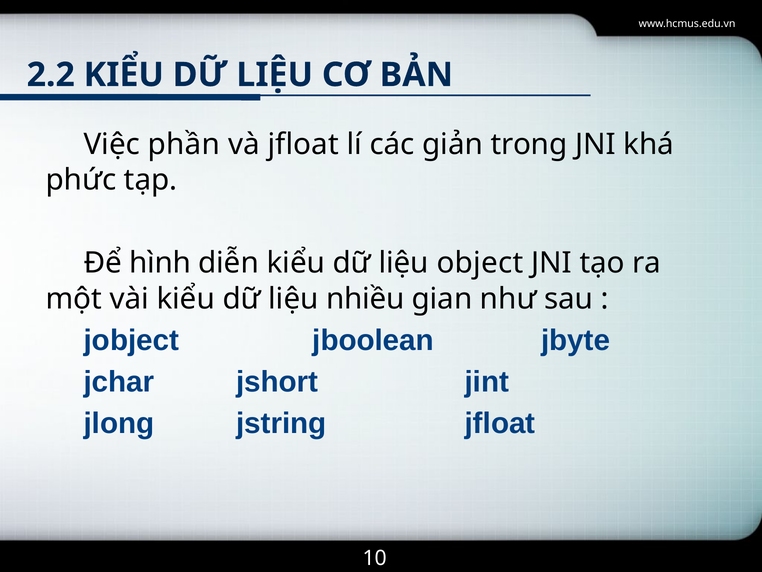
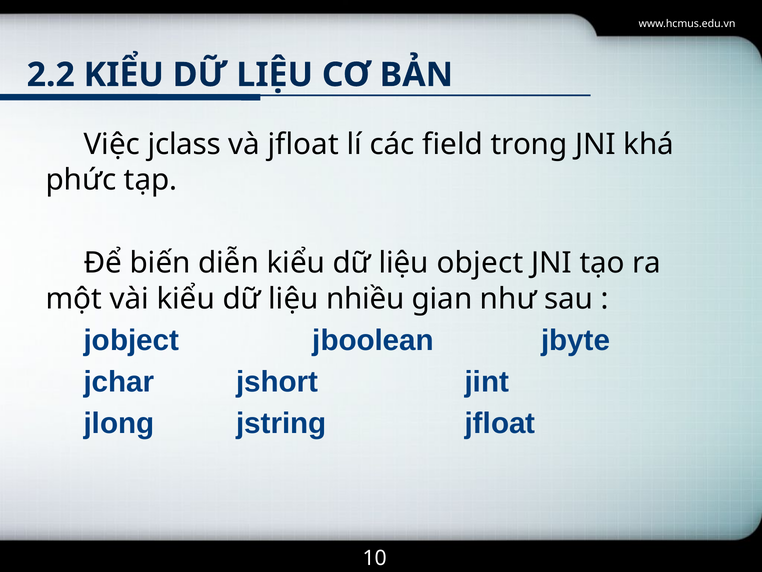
phần: phần -> jclass (184, 144)
giản: giản -> field (453, 144)
hình: hình -> biến (160, 263)
